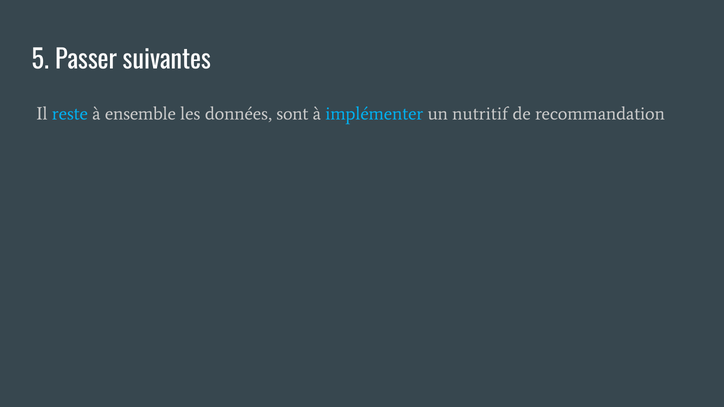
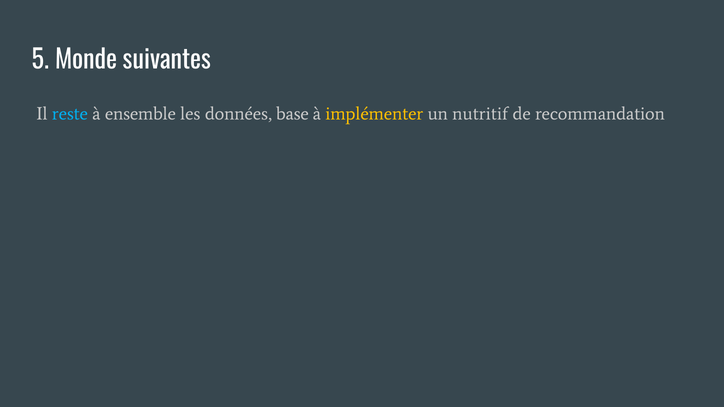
Passer: Passer -> Monde (86, 60)
sont: sont -> base (292, 114)
implémenter colour: light blue -> yellow (374, 114)
